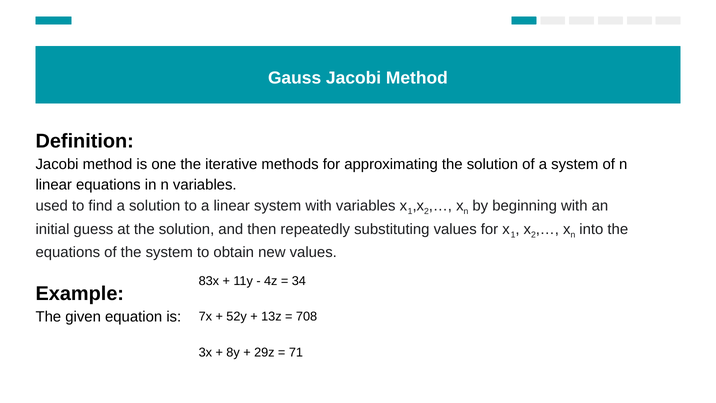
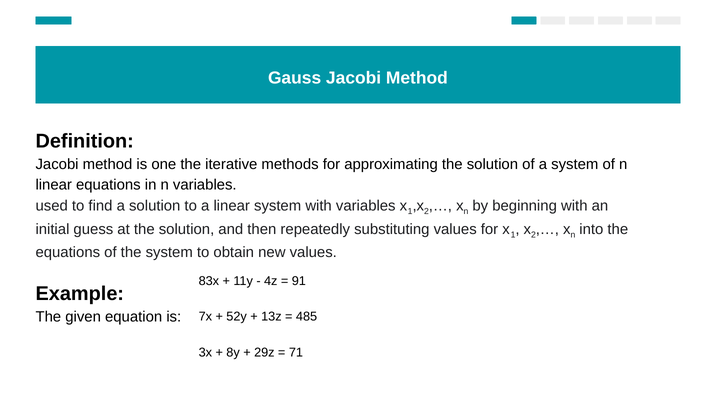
34: 34 -> 91 (299, 281)
708: 708 -> 485 (307, 317)
